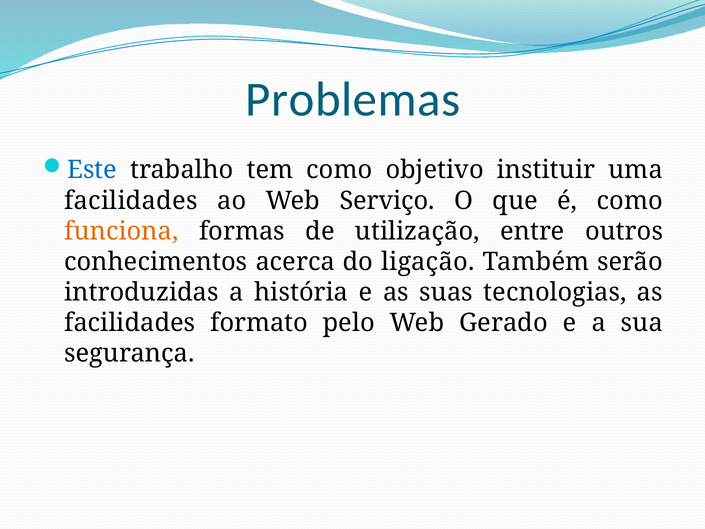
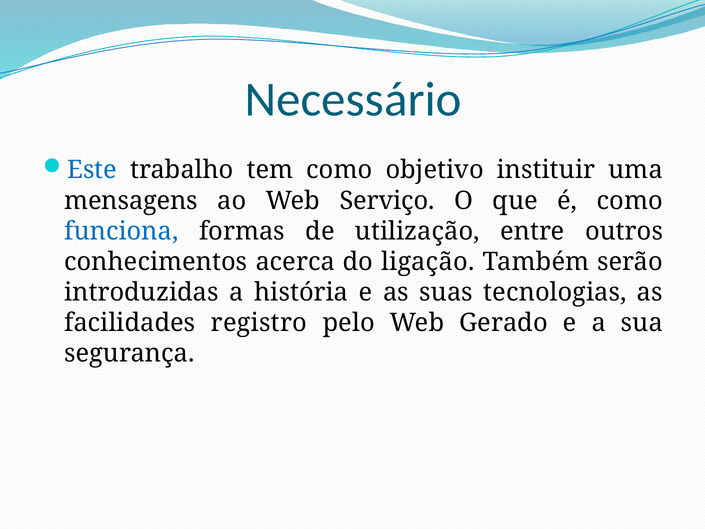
Problemas: Problemas -> Necessário (353, 100)
facilidades: facilidades -> mensagens (131, 201)
funciona colour: orange -> blue (121, 231)
formato: formato -> registro (259, 323)
